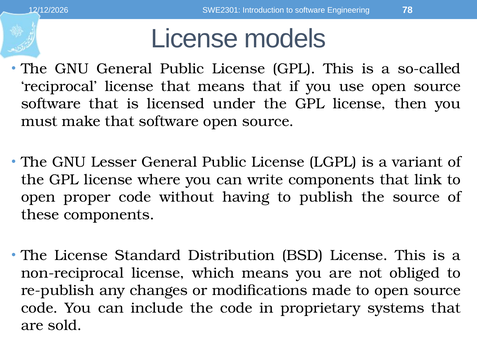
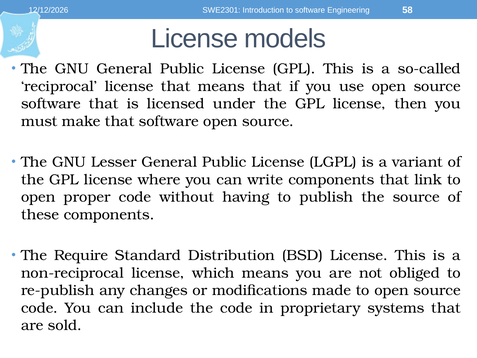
78: 78 -> 58 (407, 10)
The License: License -> Require (81, 255)
